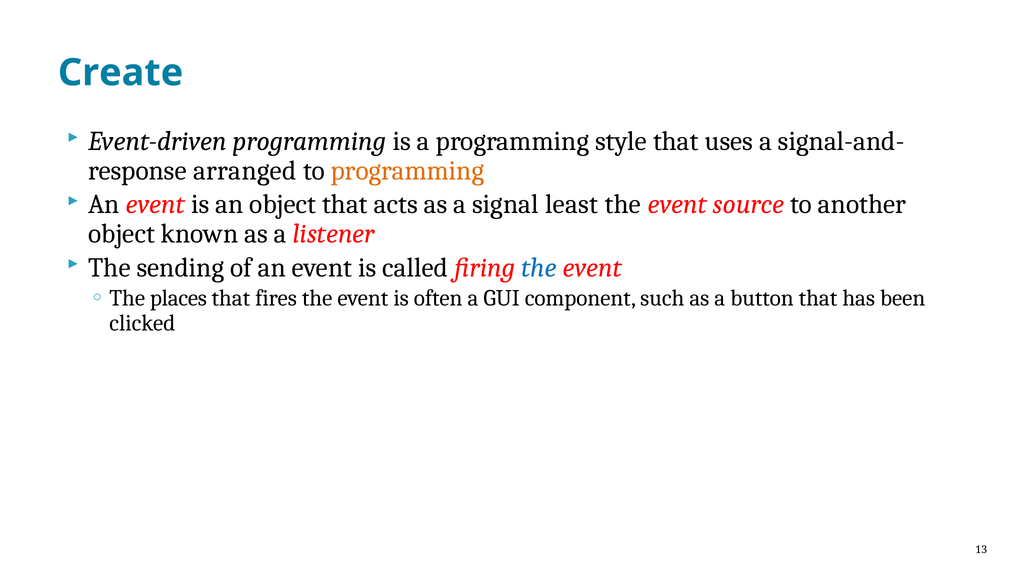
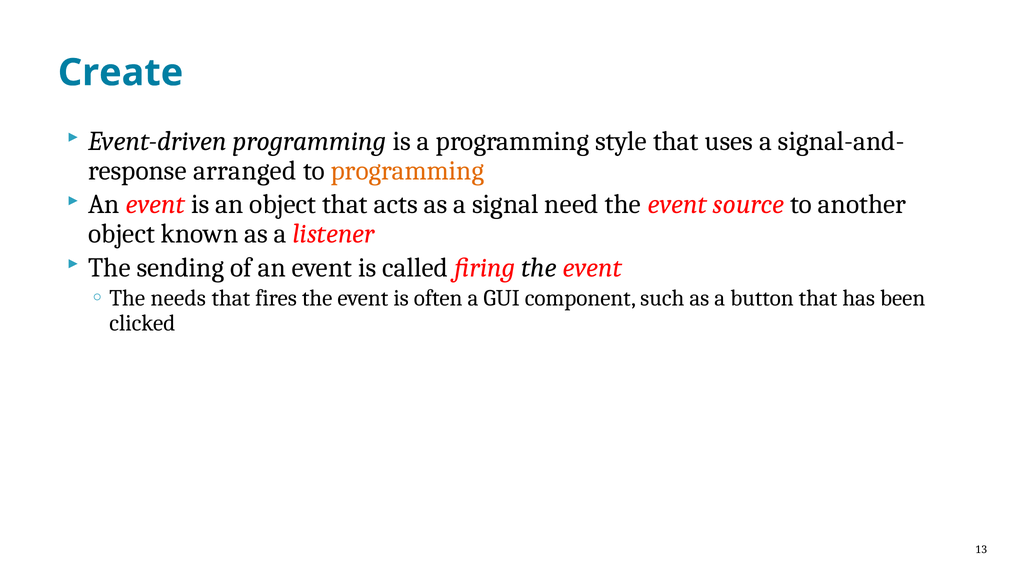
least: least -> need (572, 204)
the colour: blue -> black (539, 267)
places: places -> needs (178, 298)
